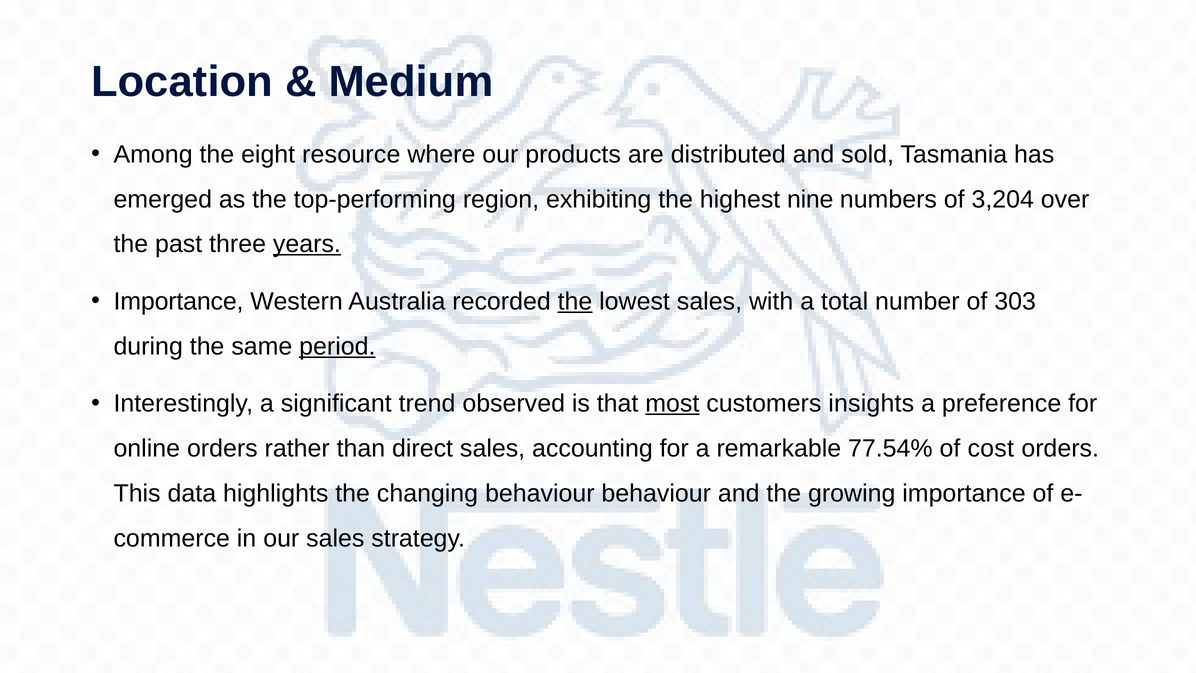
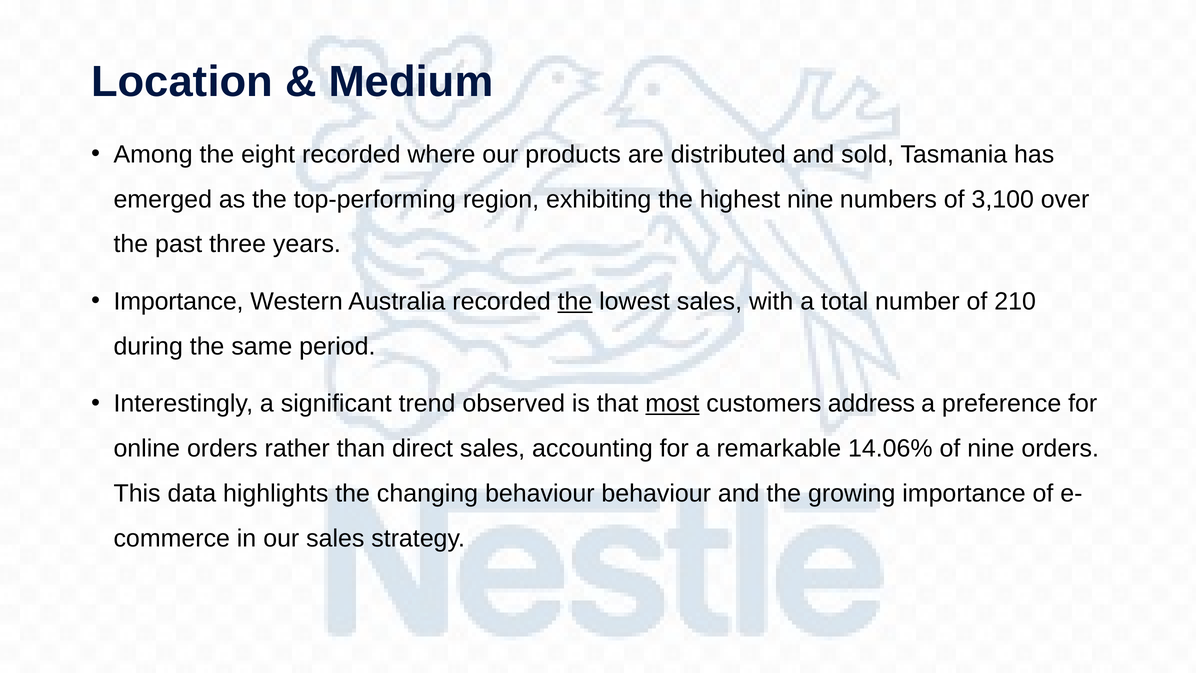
eight resource: resource -> recorded (351, 154)
3,204: 3,204 -> 3,100 (1003, 199)
years underline: present -> none (307, 244)
303: 303 -> 210 (1015, 301)
period underline: present -> none (337, 346)
insights: insights -> address (871, 404)
77.54%: 77.54% -> 14.06% (890, 448)
of cost: cost -> nine (991, 448)
